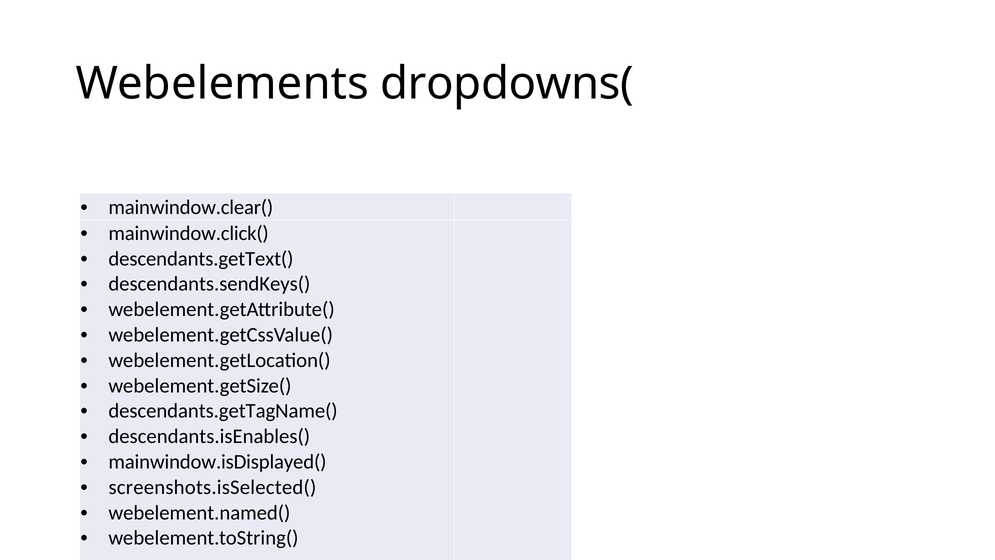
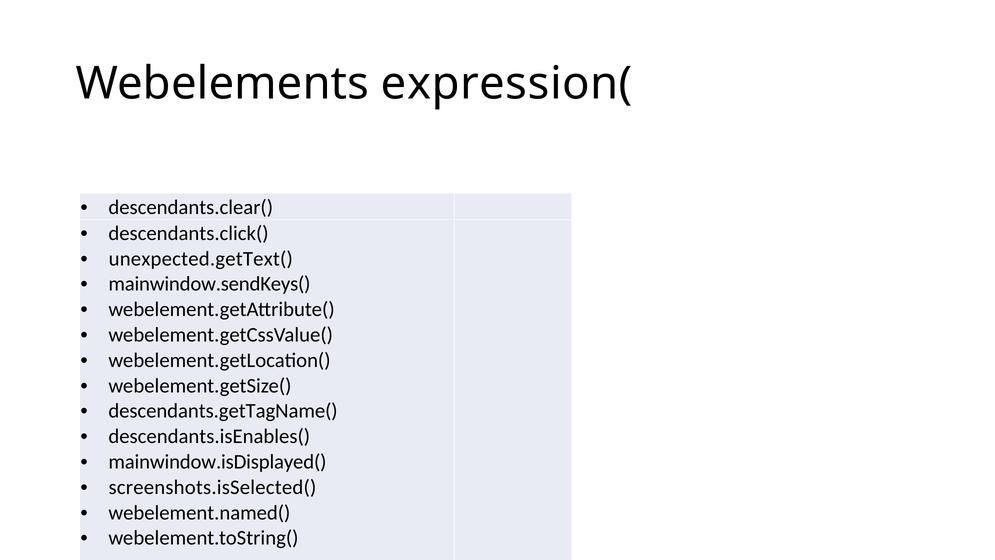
dropdowns(: dropdowns( -> expression( (507, 84)
mainwindow.clear(: mainwindow.clear( -> descendants.clear( (191, 207)
mainwindow.click(: mainwindow.click( -> descendants.click( (188, 233)
descendants.getText(: descendants.getText( -> unexpected.getText( (201, 259)
descendants.sendKeys(: descendants.sendKeys( -> mainwindow.sendKeys( (209, 284)
